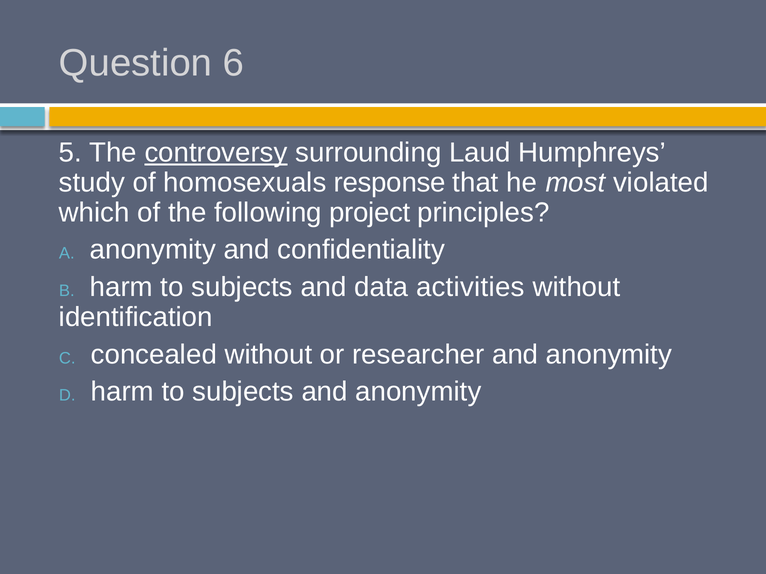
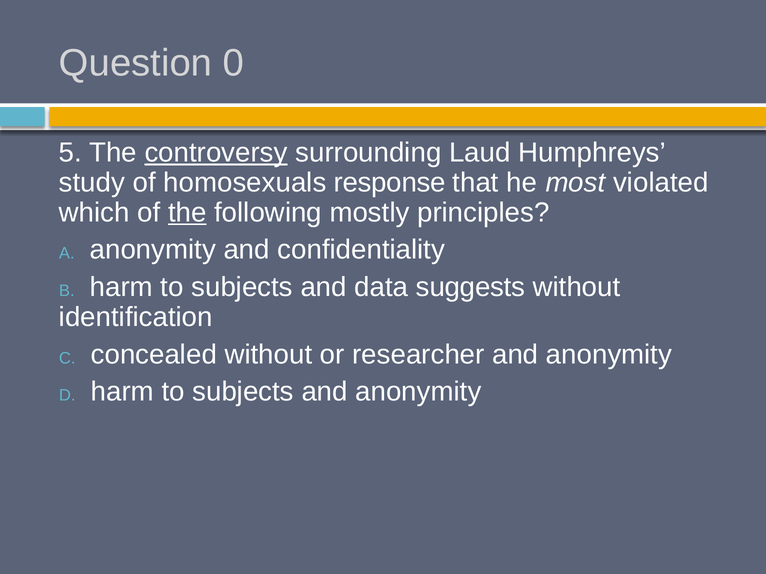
6: 6 -> 0 (233, 63)
the underline: none -> present (187, 213)
project: project -> mostly (370, 213)
activities: activities -> suggests (471, 287)
